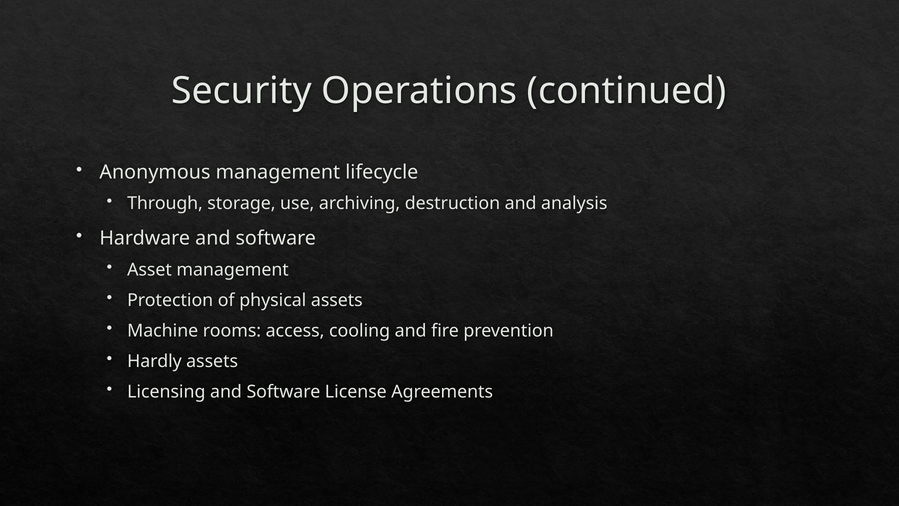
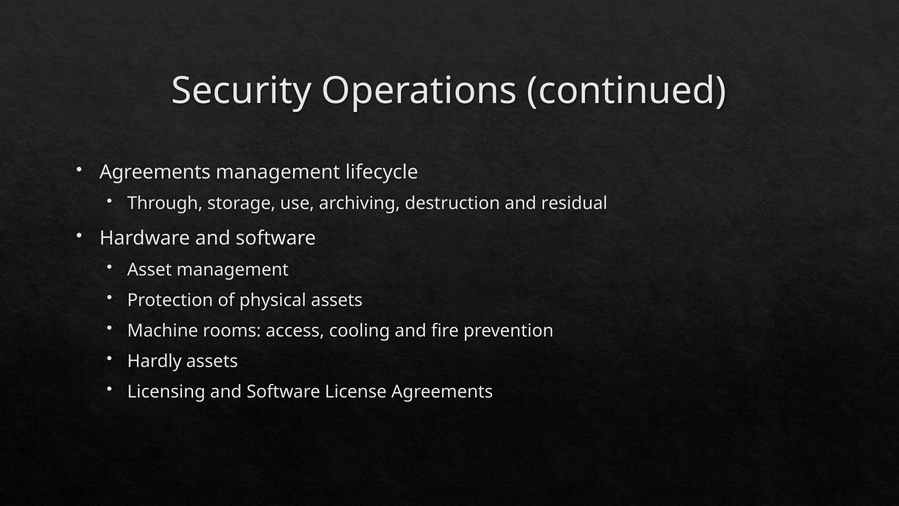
Anonymous: Anonymous -> Agreements (155, 172)
analysis: analysis -> residual (574, 203)
